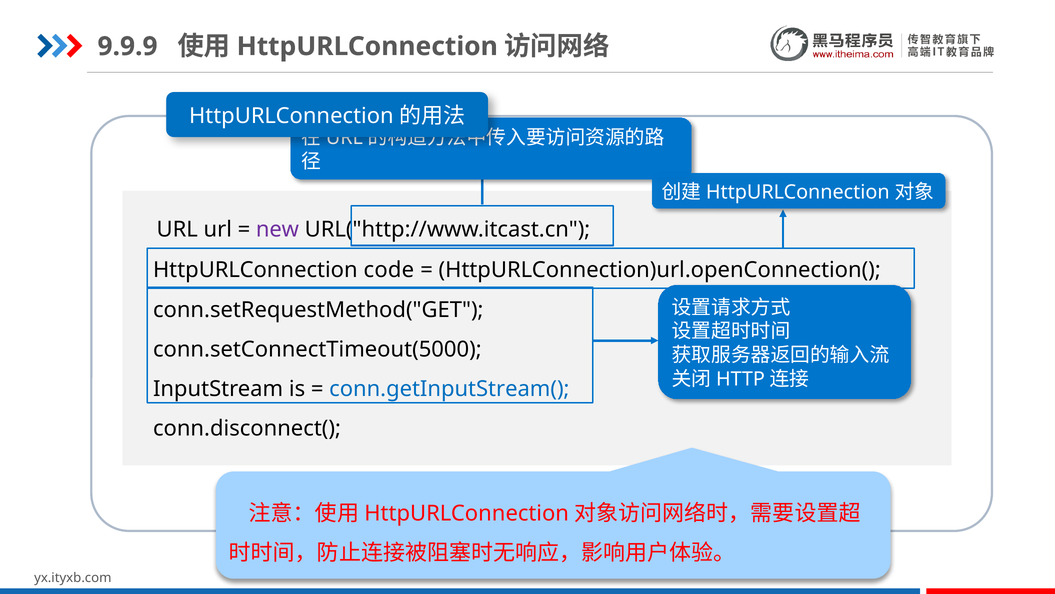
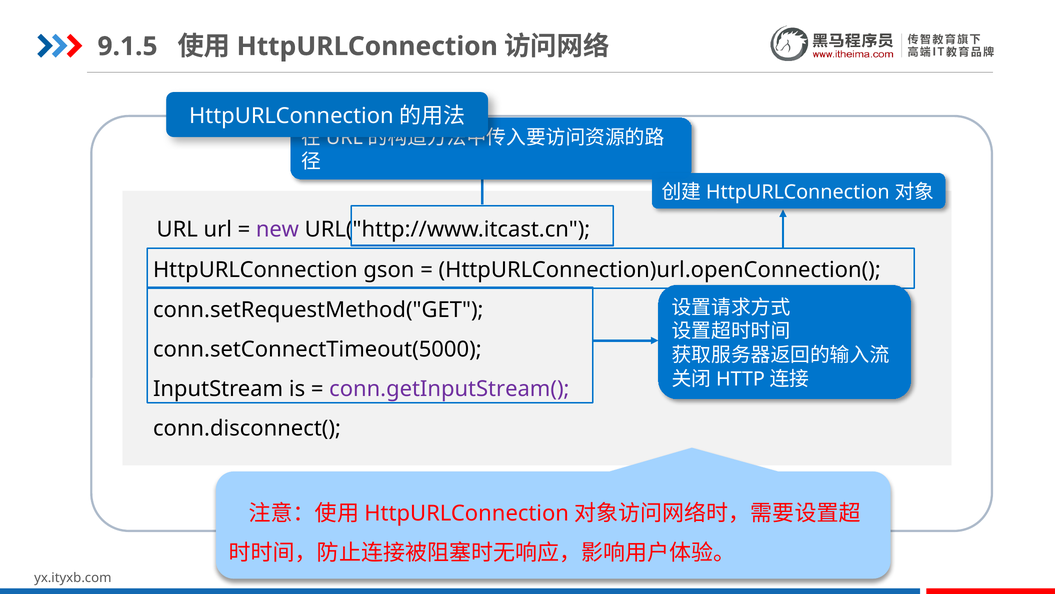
9.9.9: 9.9.9 -> 9.1.5 (128, 46)
code: code -> gson (389, 270)
conn.getInputStream( colour: blue -> purple (449, 389)
